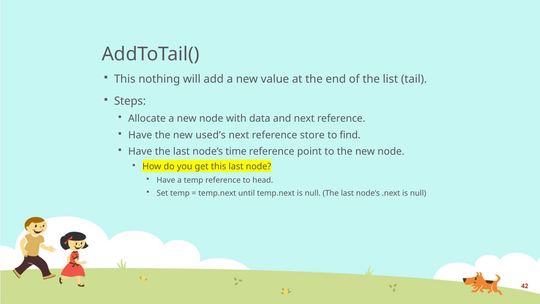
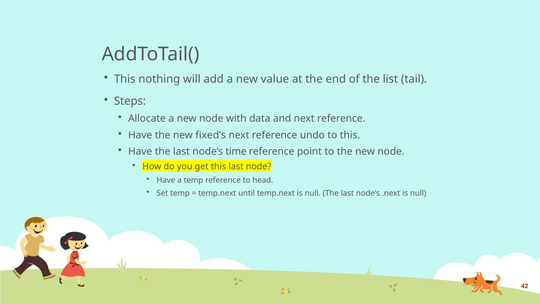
used’s: used’s -> fixed’s (211, 135)
store: store -> undo (312, 135)
to find: find -> this (350, 135)
